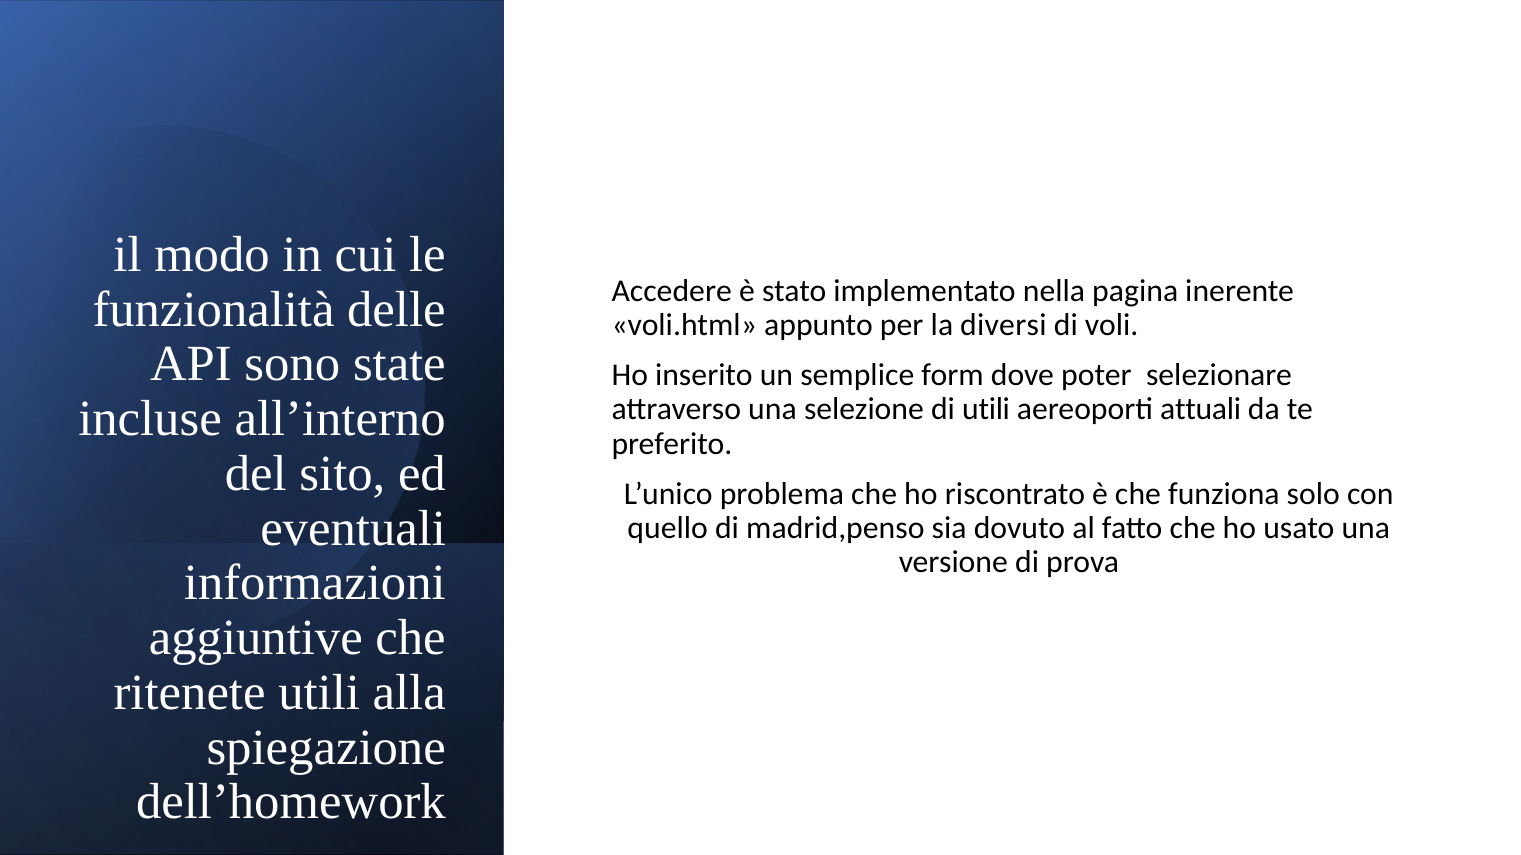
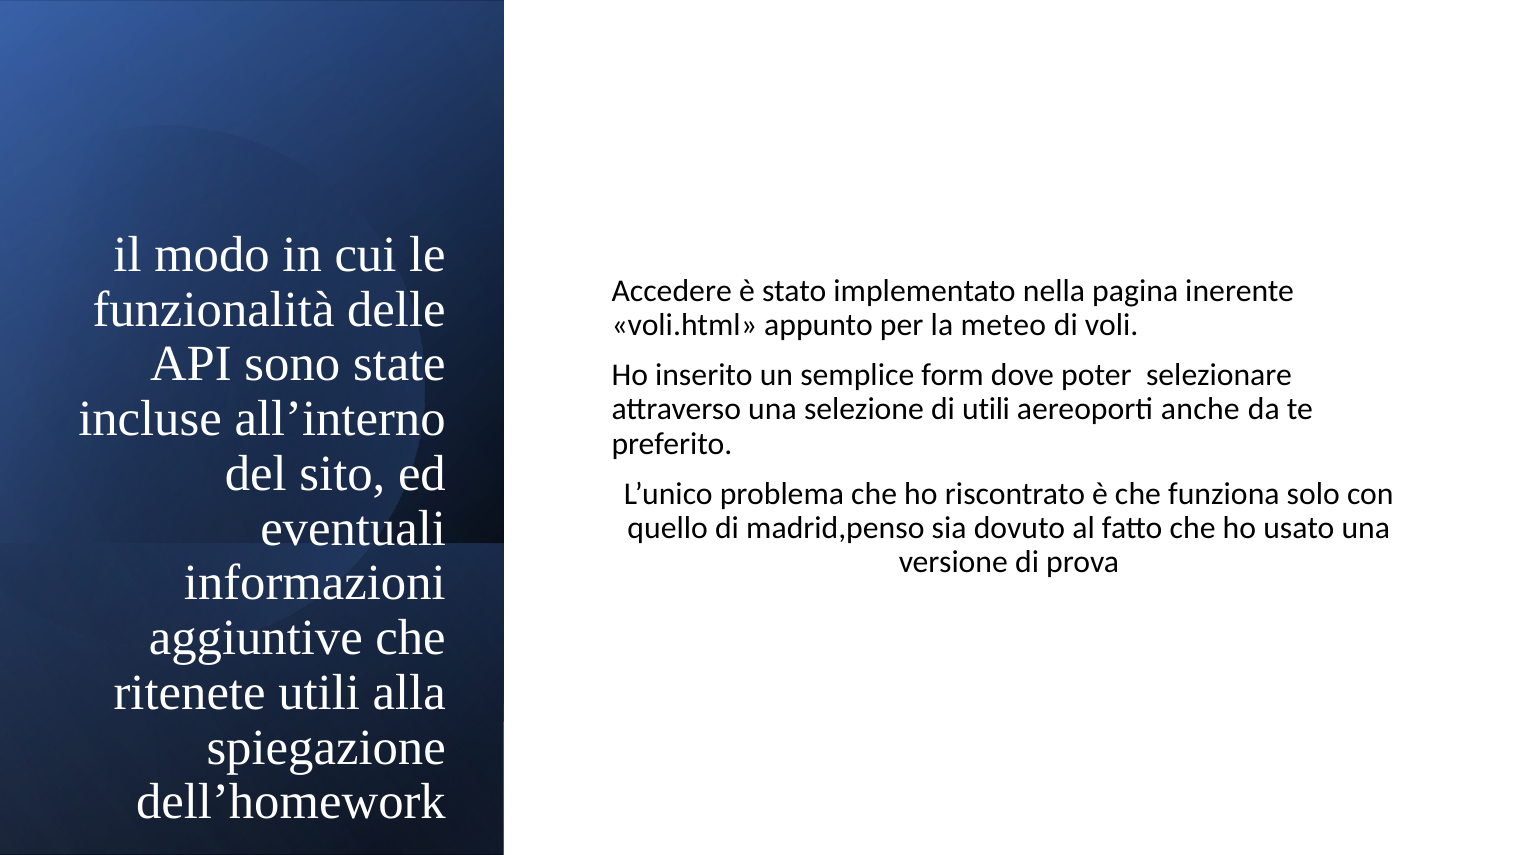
diversi: diversi -> meteo (1003, 325)
attuali: attuali -> anche (1200, 410)
